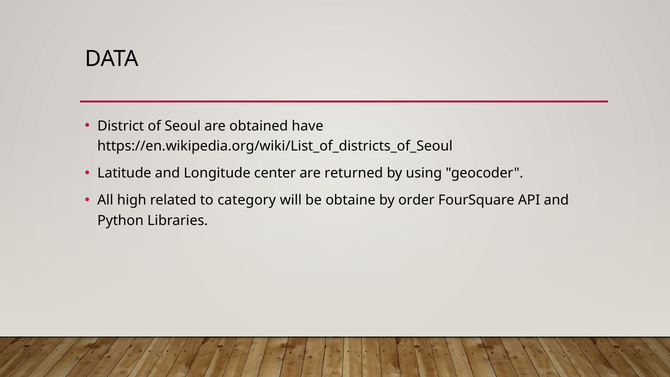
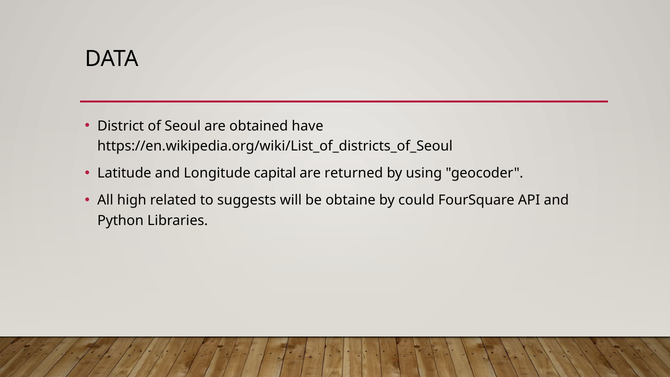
center: center -> capital (275, 173)
category: category -> suggests (247, 200)
order: order -> could (416, 200)
